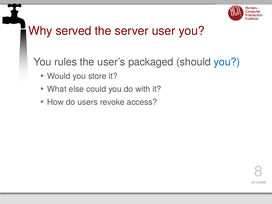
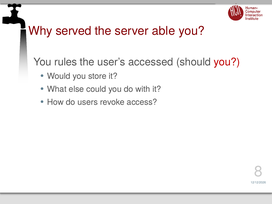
user: user -> able (164, 31)
packaged: packaged -> accessed (151, 62)
you colour: blue -> red (227, 62)
